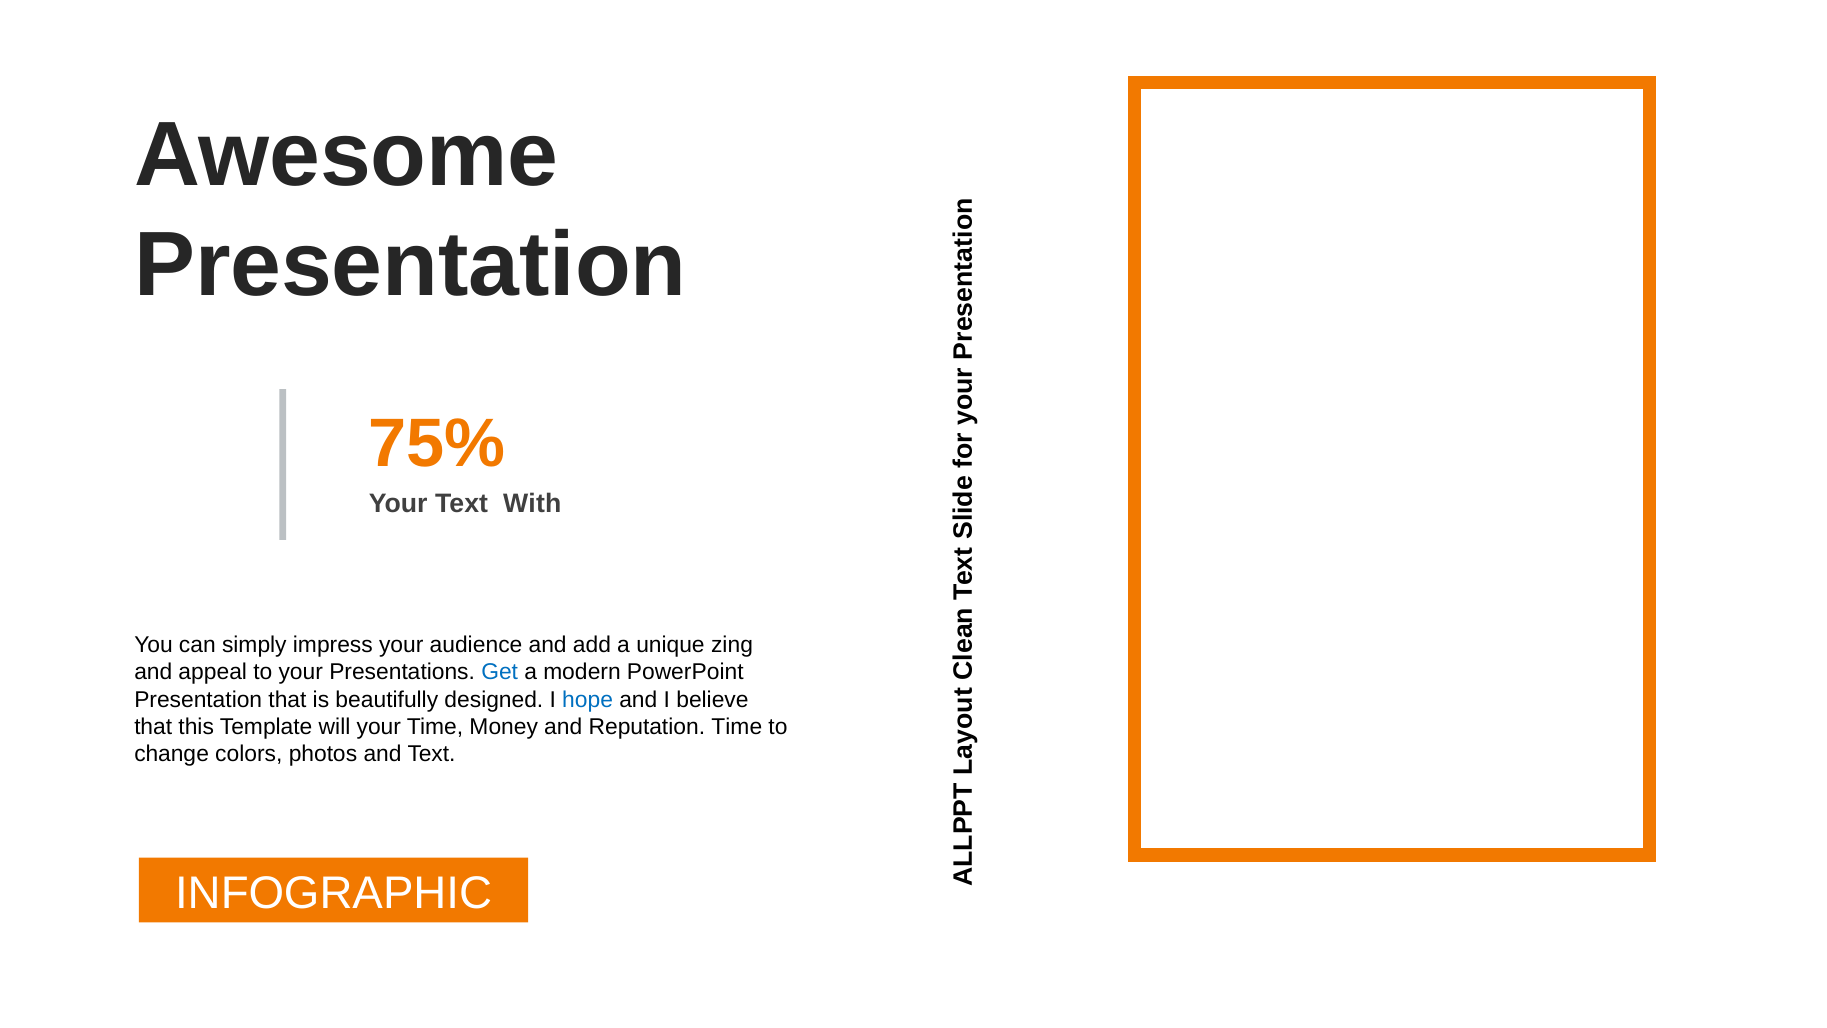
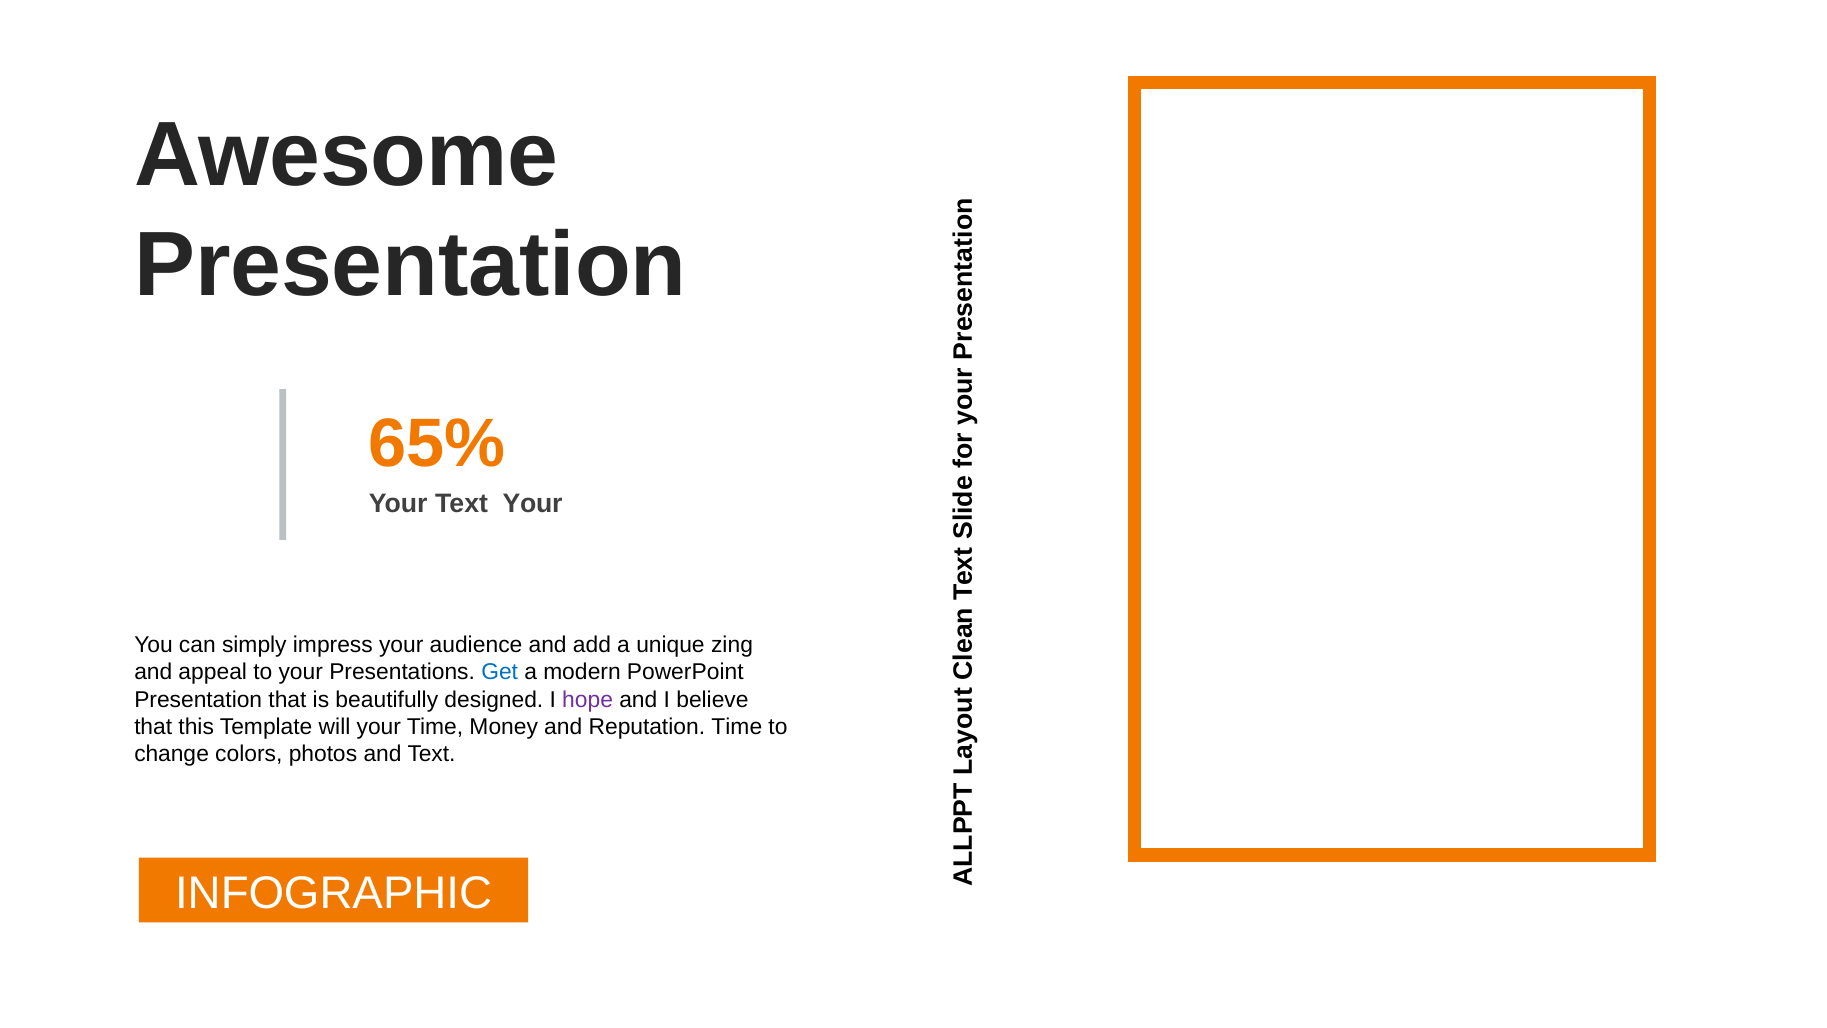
75%: 75% -> 65% (437, 444)
Text With: With -> Your (533, 504)
hope colour: blue -> purple (588, 699)
